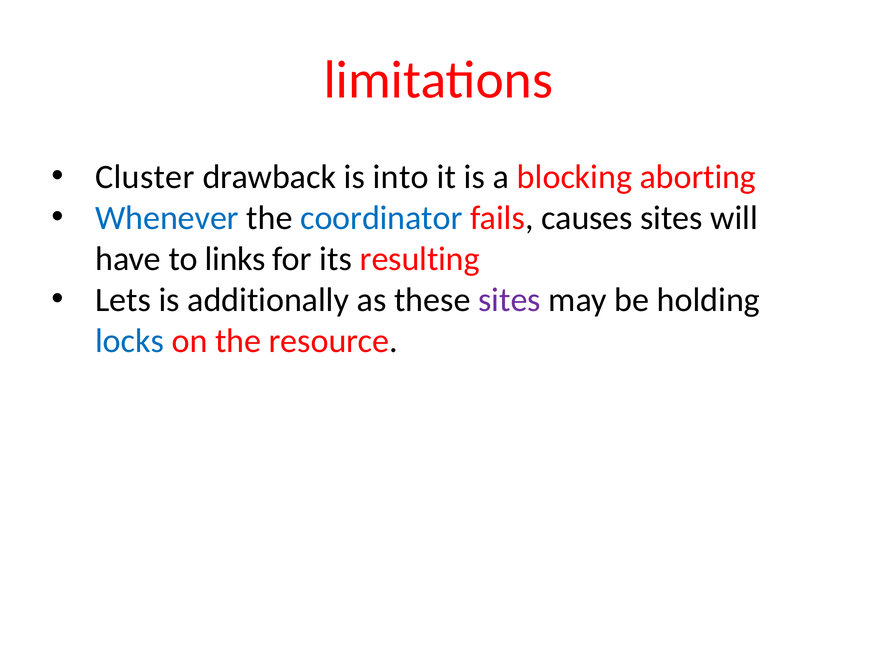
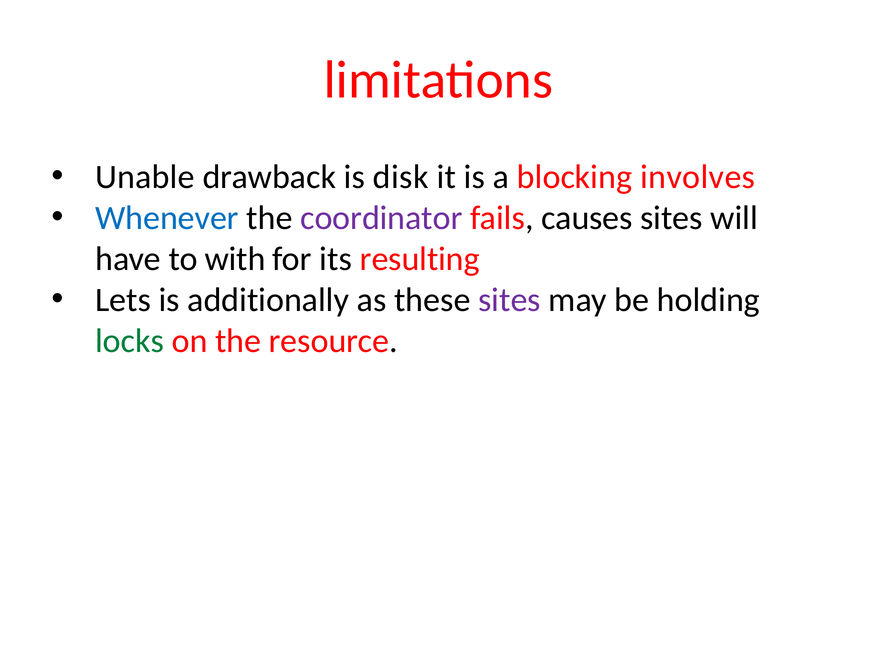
Cluster: Cluster -> Unable (145, 177)
into: into -> disk (401, 177)
aborting: aborting -> involves (698, 177)
coordinator colour: blue -> purple (381, 218)
links: links -> with (235, 259)
locks colour: blue -> green (130, 341)
